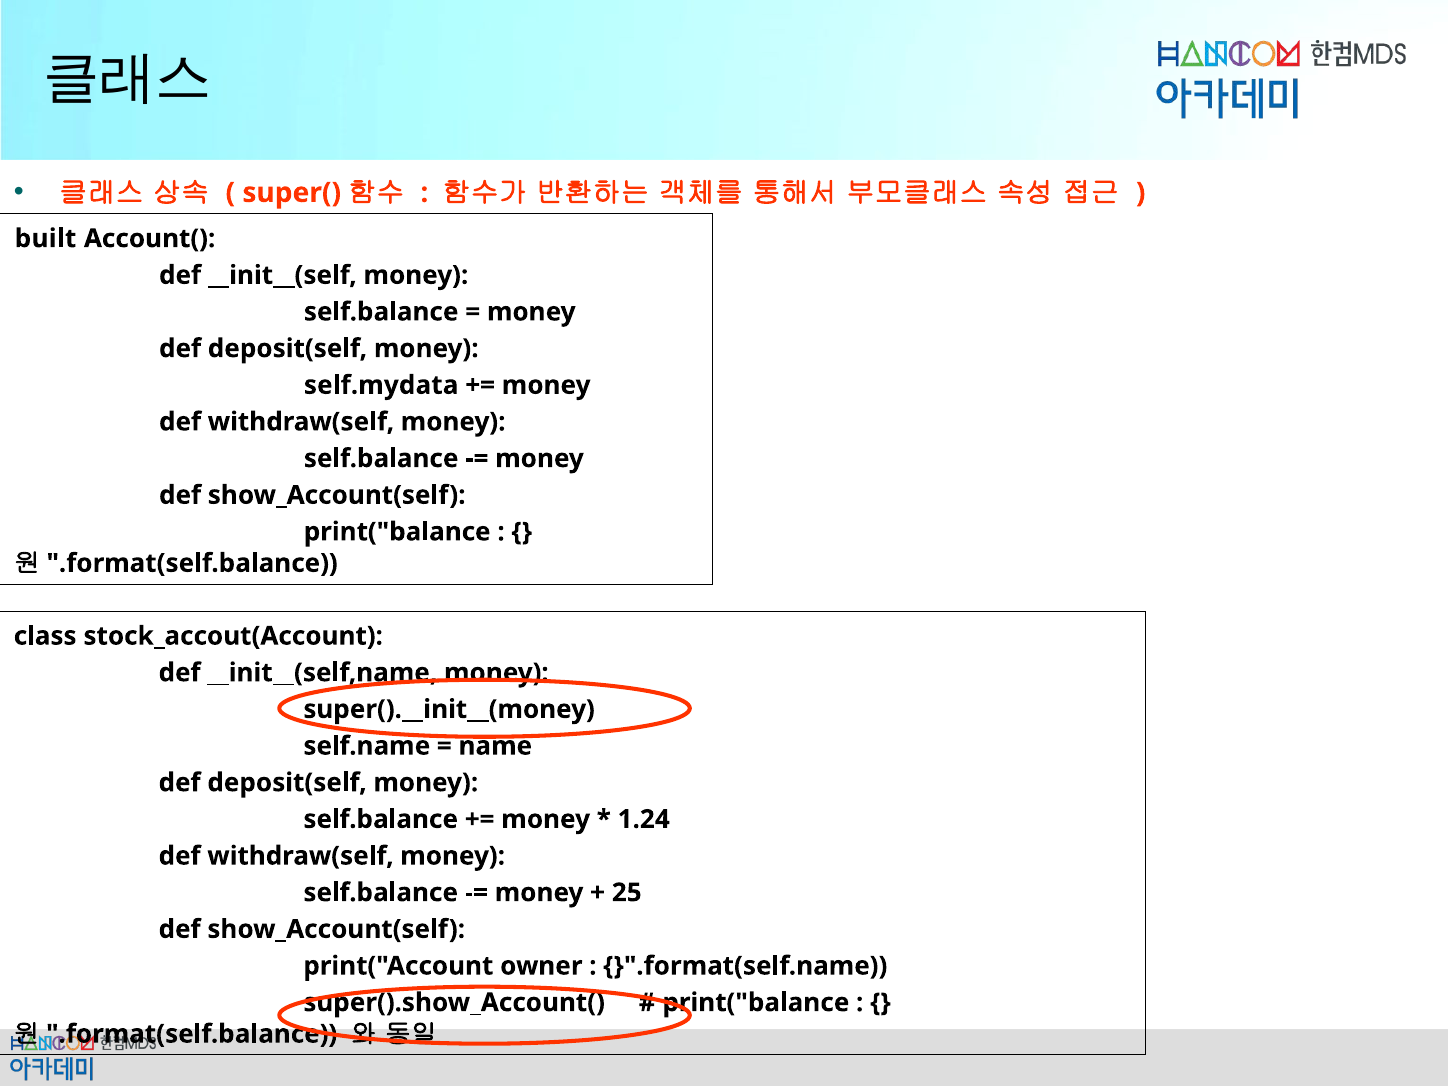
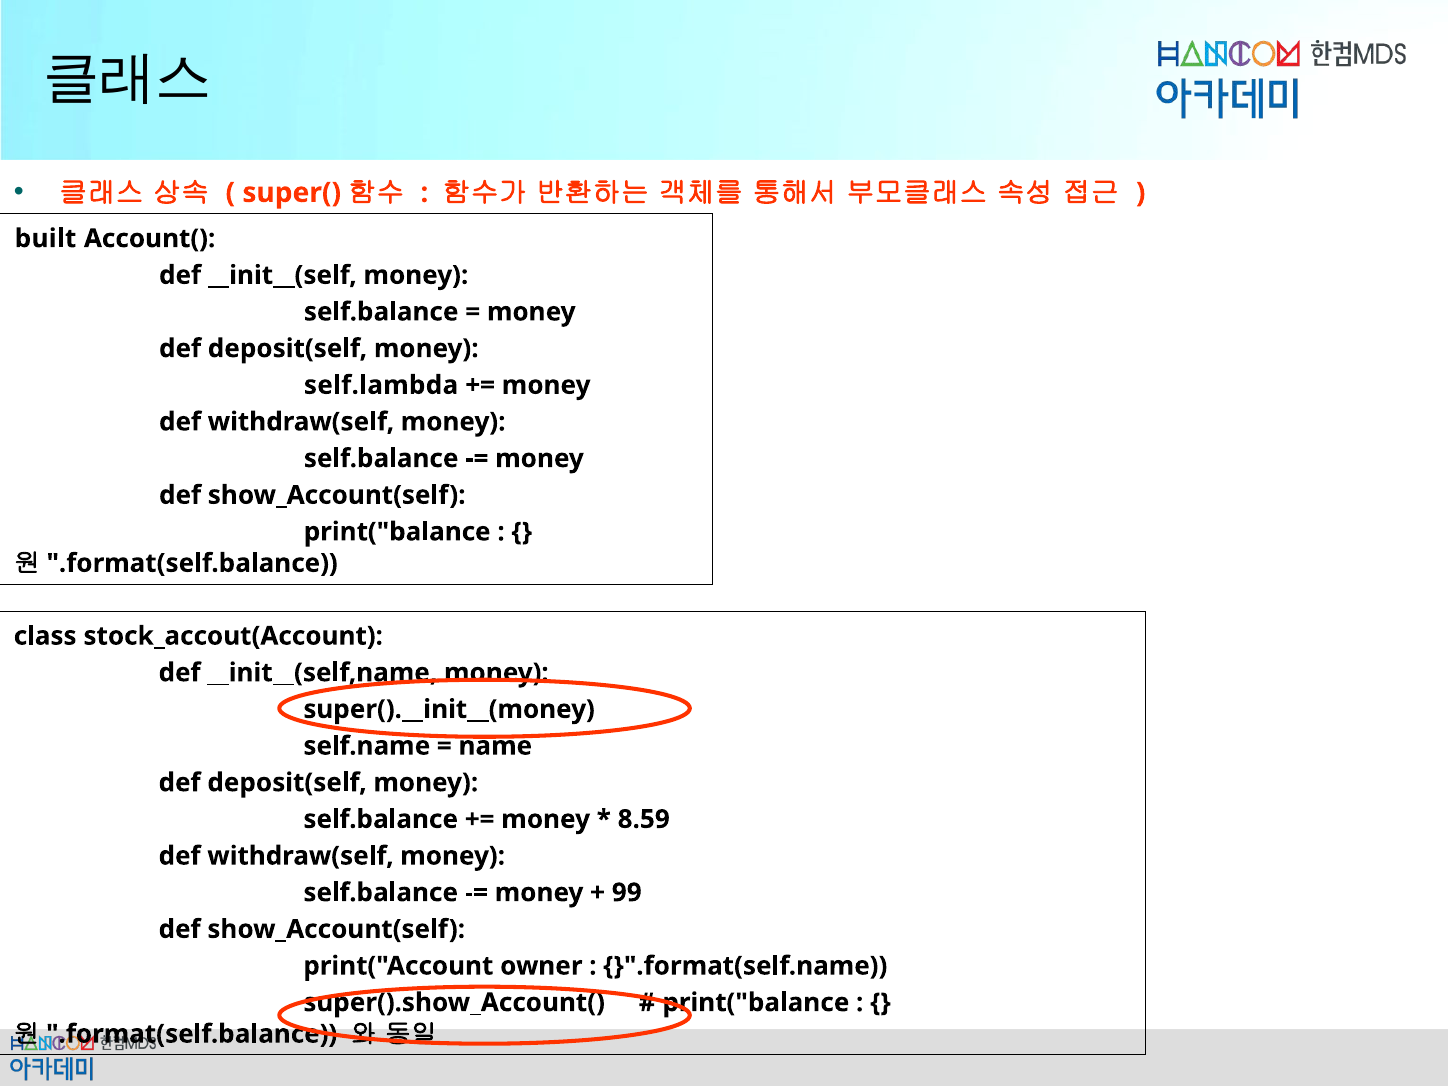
self.mydata: self.mydata -> self.lambda (381, 385)
1.24: 1.24 -> 8.59 (644, 819)
25: 25 -> 99 (627, 893)
